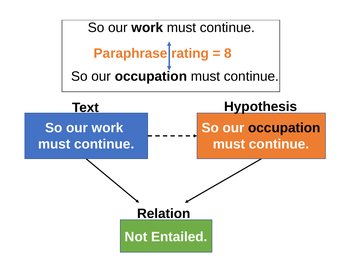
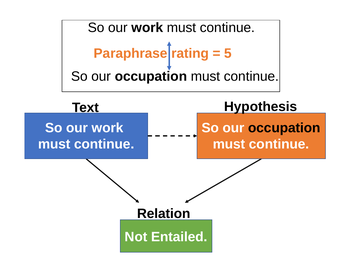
8: 8 -> 5 (228, 53)
